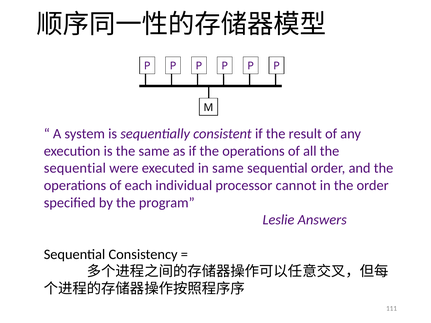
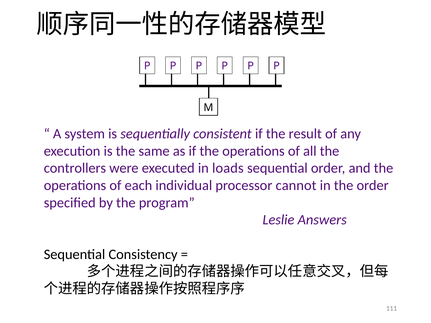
sequential: sequential -> controllers (75, 168)
in same: same -> loads (228, 168)
